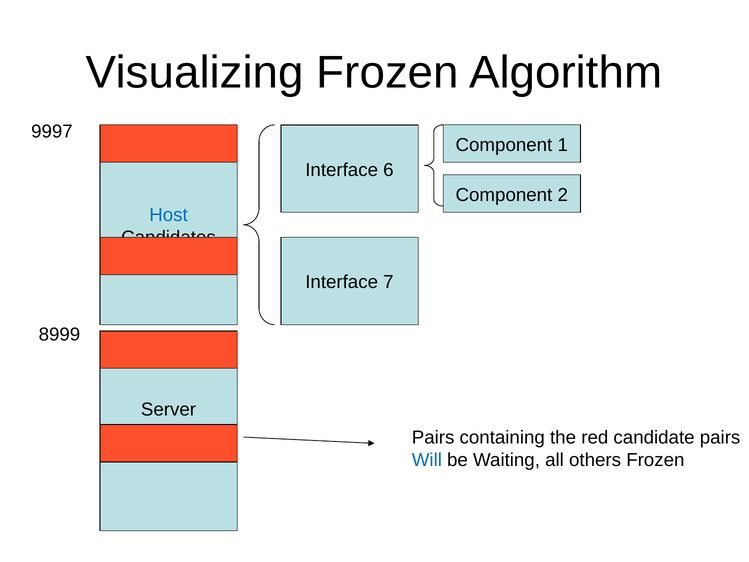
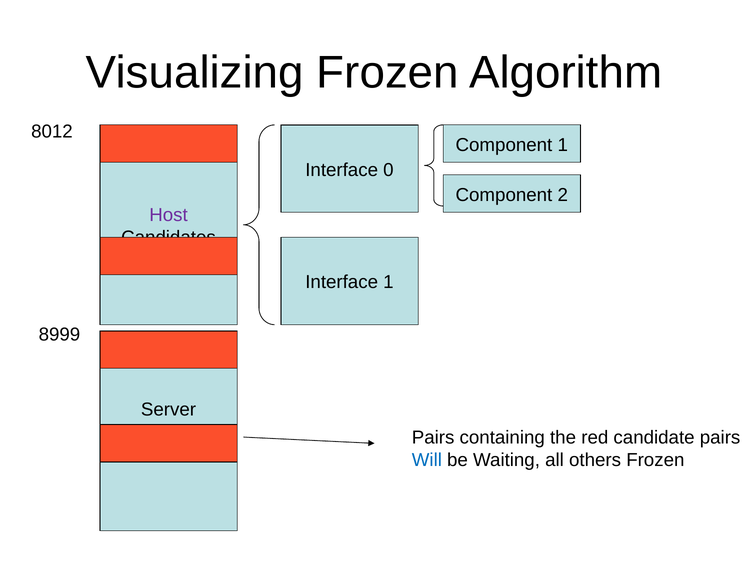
9997: 9997 -> 8012 (52, 132)
6: 6 -> 0 (388, 170)
Host colour: blue -> purple (169, 215)
Interface 7: 7 -> 1 (388, 282)
